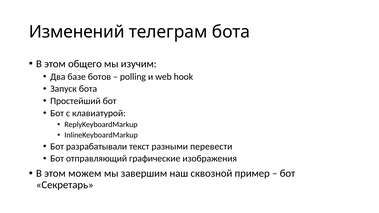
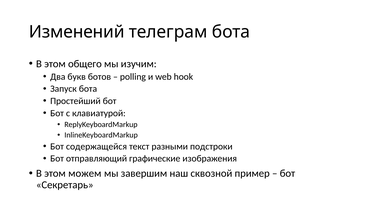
базе: базе -> букв (77, 77)
разрабатывали: разрабатывали -> содержащейся (96, 147)
перевести: перевести -> подстроки (211, 147)
